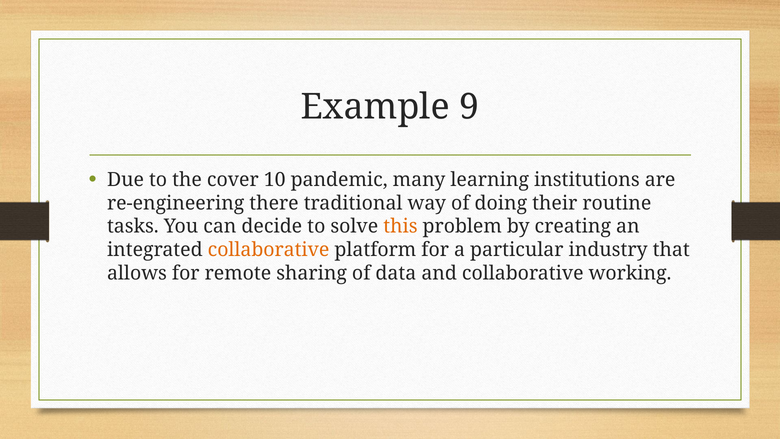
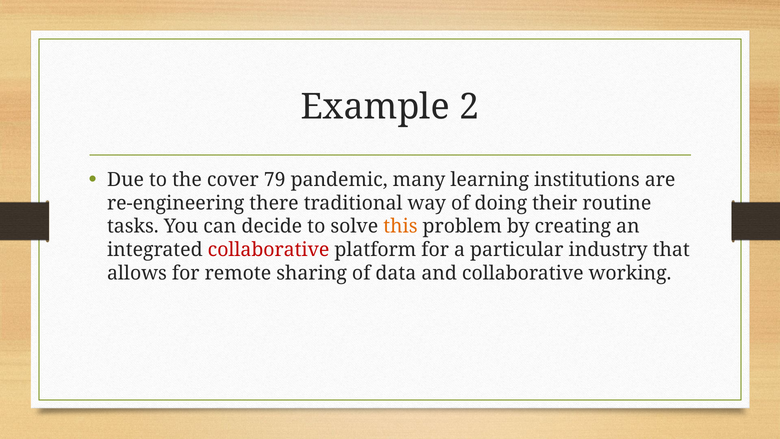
9: 9 -> 2 (469, 107)
10: 10 -> 79 (275, 180)
collaborative colour: orange -> red (269, 250)
